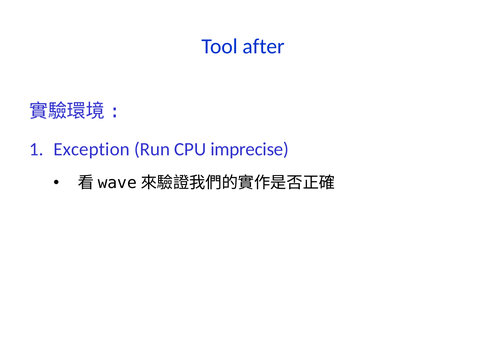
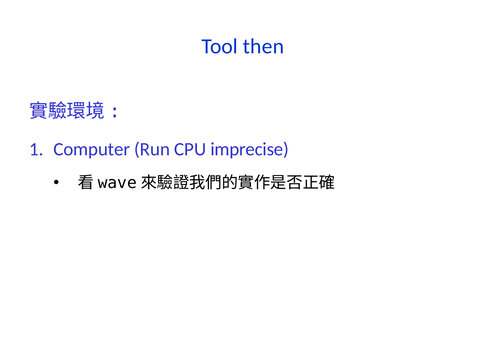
after: after -> then (263, 46)
Exception: Exception -> Computer (92, 149)
